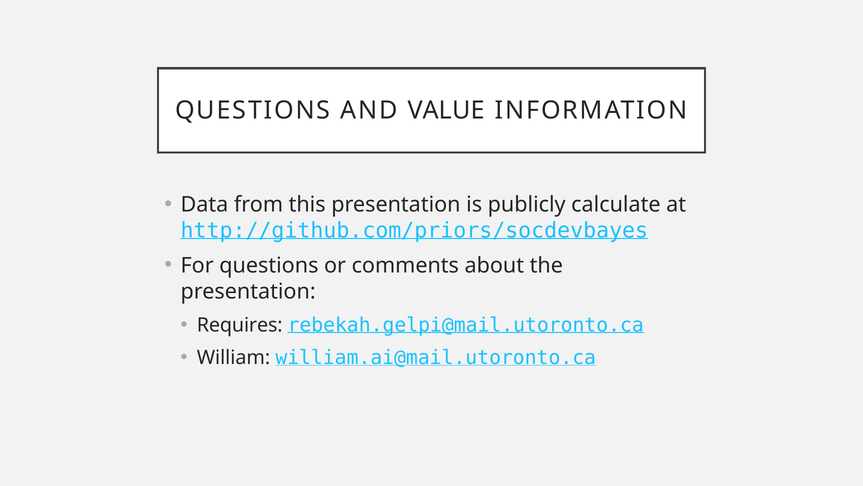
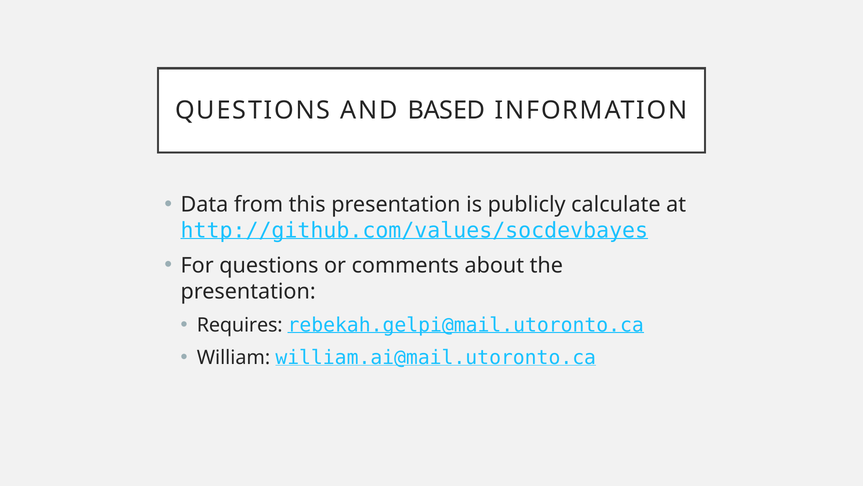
VALUE: VALUE -> BASED (446, 110)
http://github.com/priors/socdevbayes: http://github.com/priors/socdevbayes -> http://github.com/values/socdevbayes (414, 230)
